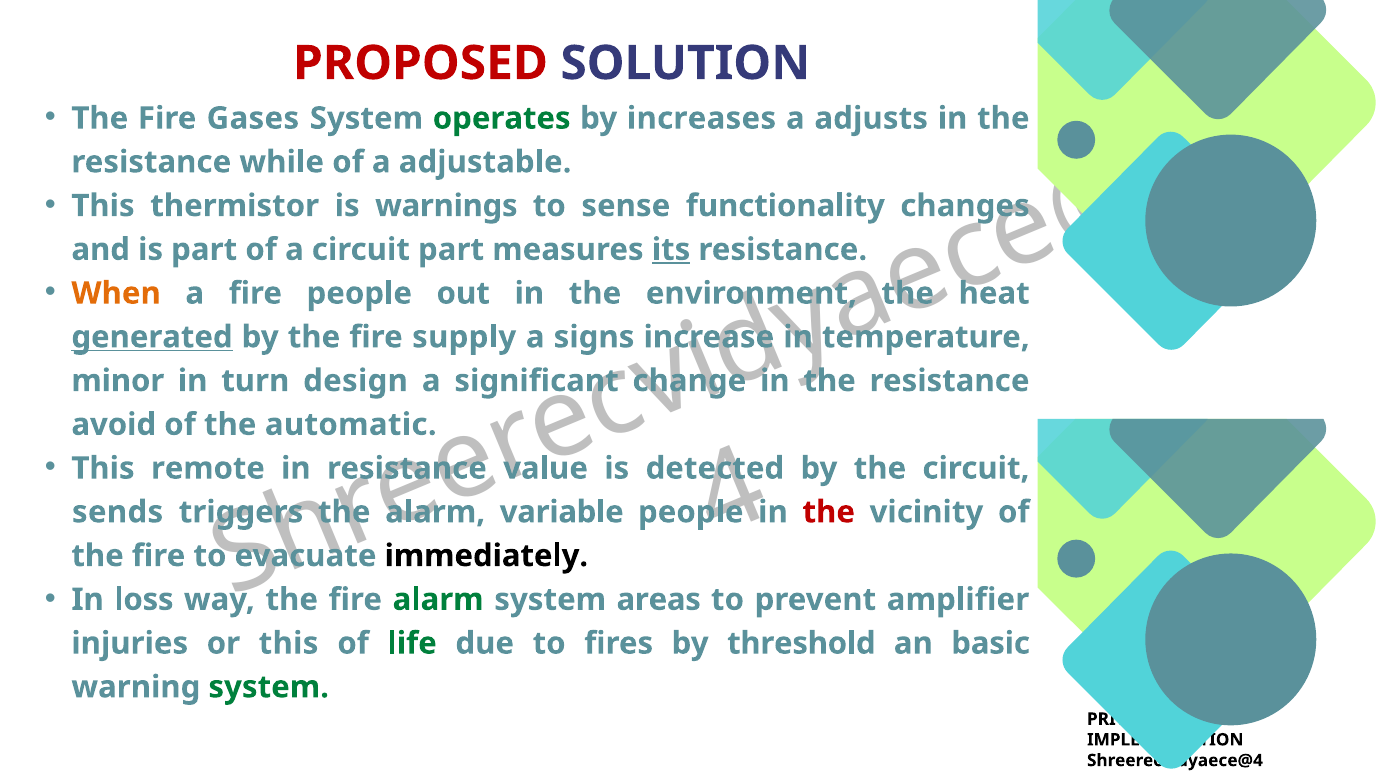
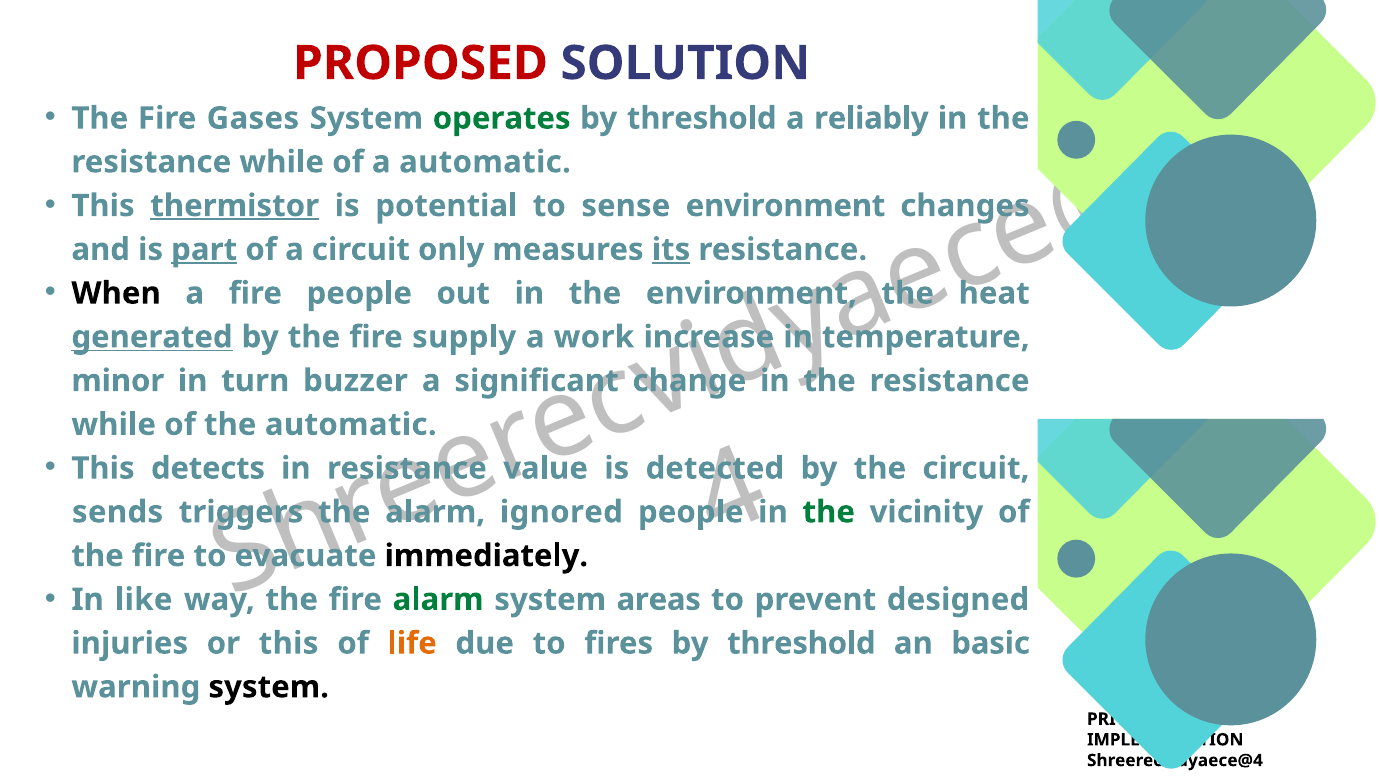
increases: increases -> threshold (702, 118)
adjusts: adjusts -> reliably (871, 118)
a adjustable: adjustable -> automatic (485, 162)
thermistor underline: none -> present (235, 206)
warnings: warnings -> potential (446, 206)
sense functionality: functionality -> environment (785, 206)
part underline: none -> present (204, 249)
circuit part: part -> only (451, 249)
When colour: orange -> black (116, 293)
signs: signs -> work (594, 337)
design: design -> buzzer (355, 381)
avoid: avoid -> while (114, 424)
remote: remote -> detects (208, 468)
variable: variable -> ignored (561, 512)
the colour: red -> green (829, 512)
loss: loss -> like (144, 599)
amplifier: amplifier -> designed (958, 599)
life colour: green -> orange (412, 643)
system colour: green -> black (269, 687)
